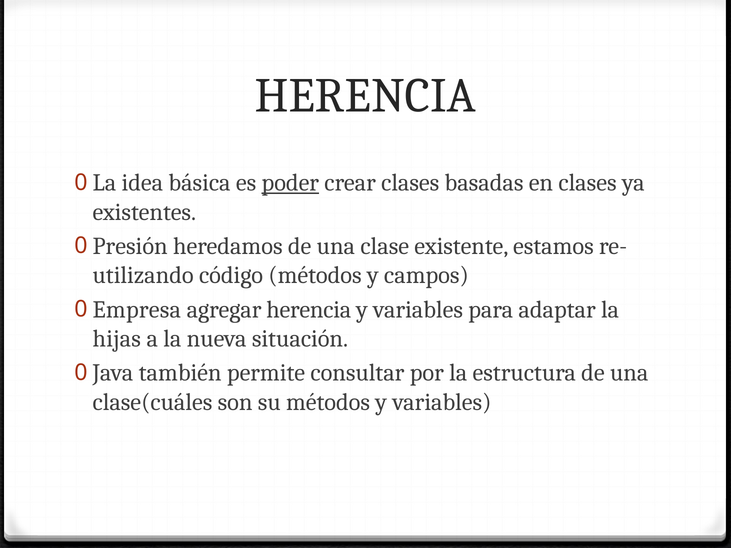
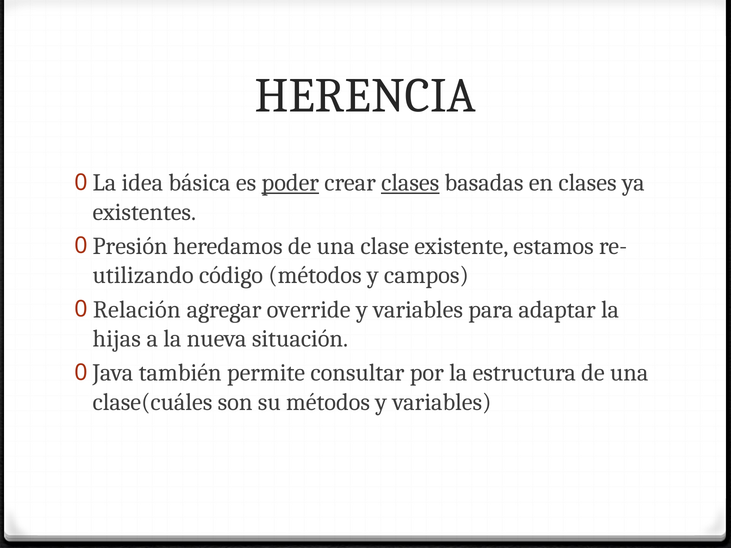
clases underline: none -> present (410, 183)
Empresa: Empresa -> Relación (137, 310)
agregar herencia: herencia -> override (309, 310)
